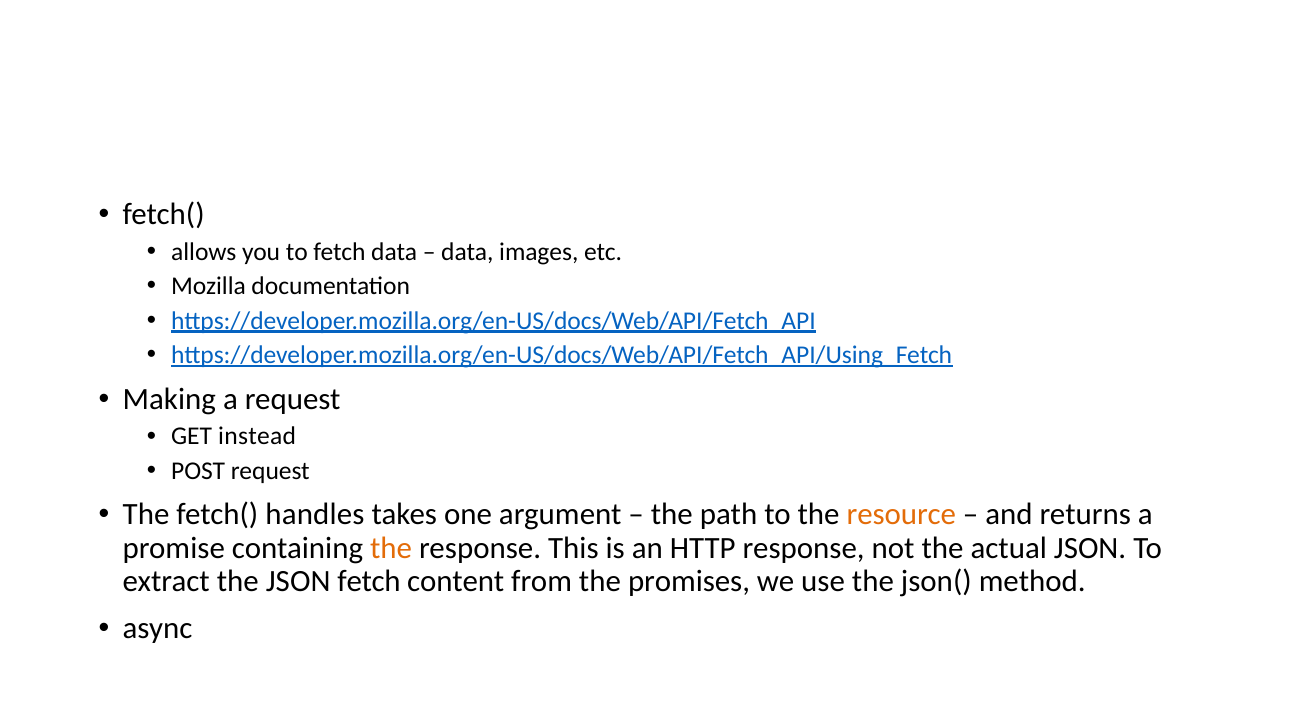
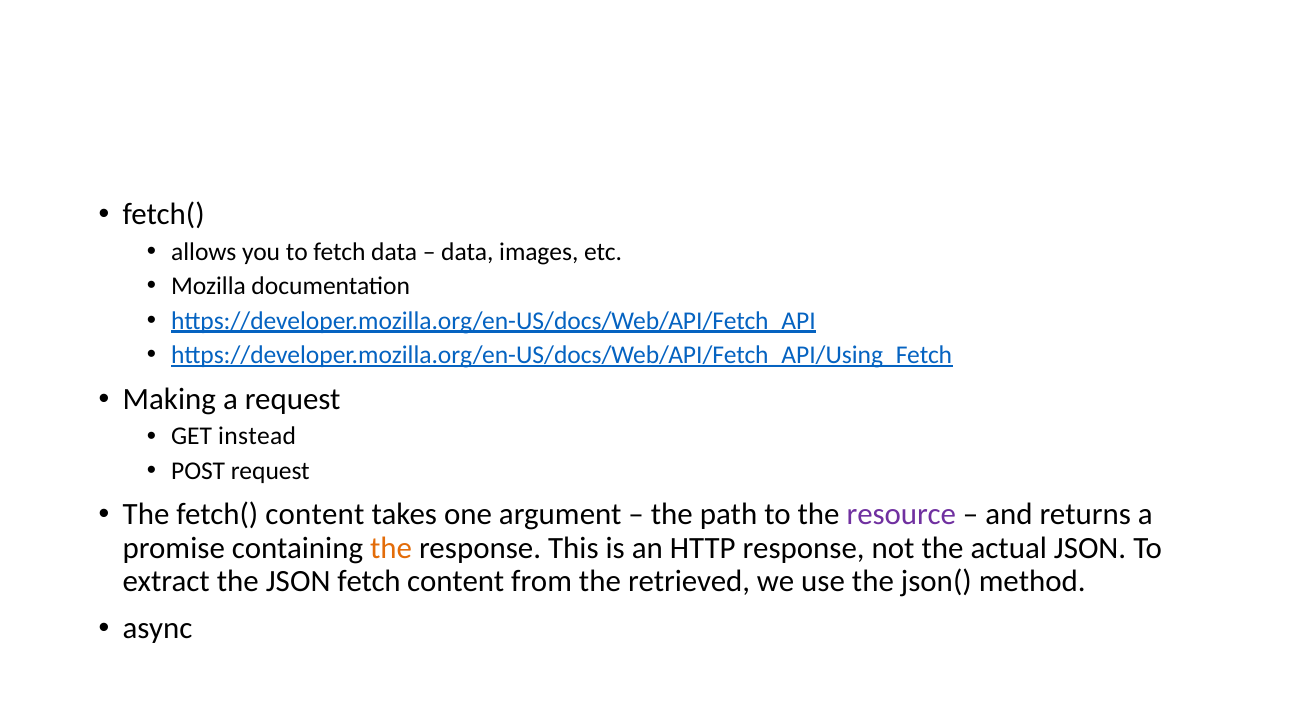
fetch( handles: handles -> content (315, 515)
resource colour: orange -> purple (901, 515)
promises: promises -> retrieved (689, 582)
